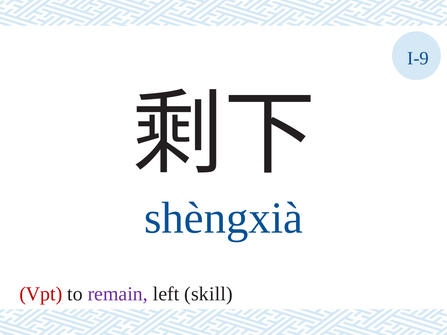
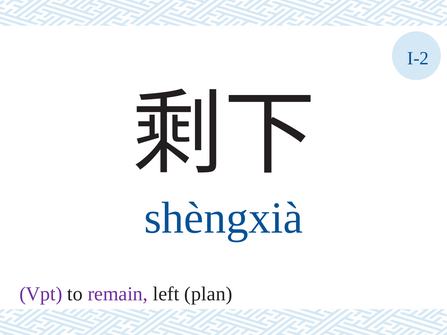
I-9: I-9 -> I-2 (418, 59)
Vpt colour: red -> purple (41, 294)
skill: skill -> plan (208, 294)
